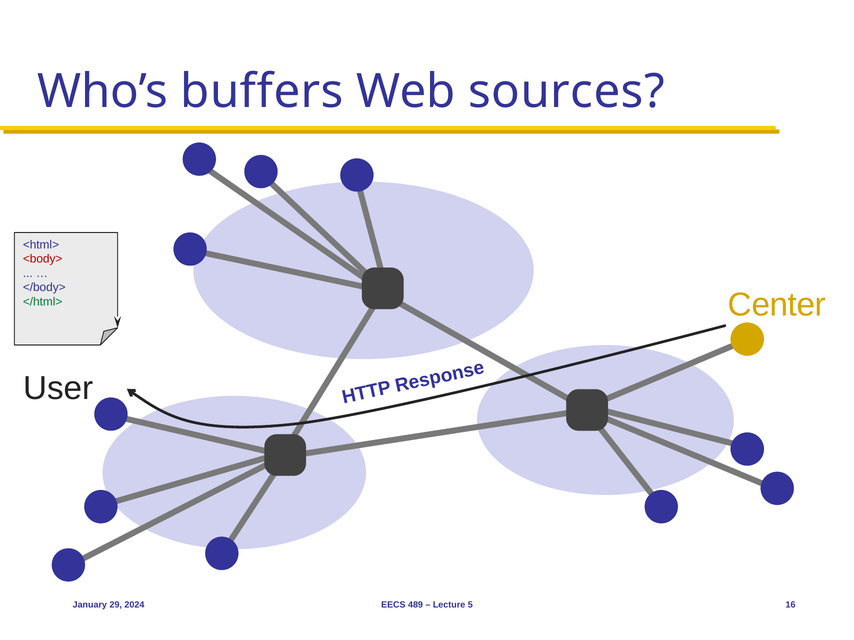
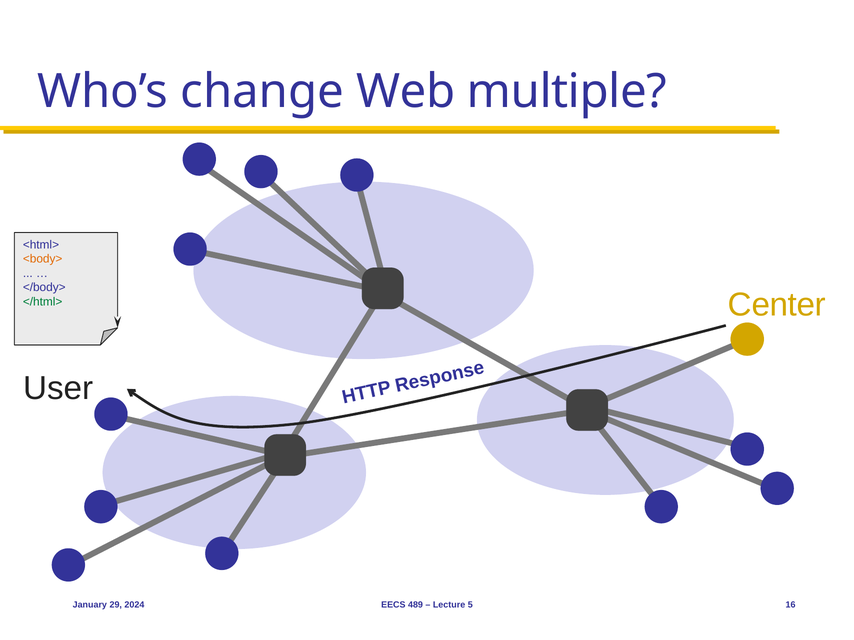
buffers: buffers -> change (262, 91)
sources: sources -> multiple (567, 91)
<body> colour: red -> orange (43, 259)
